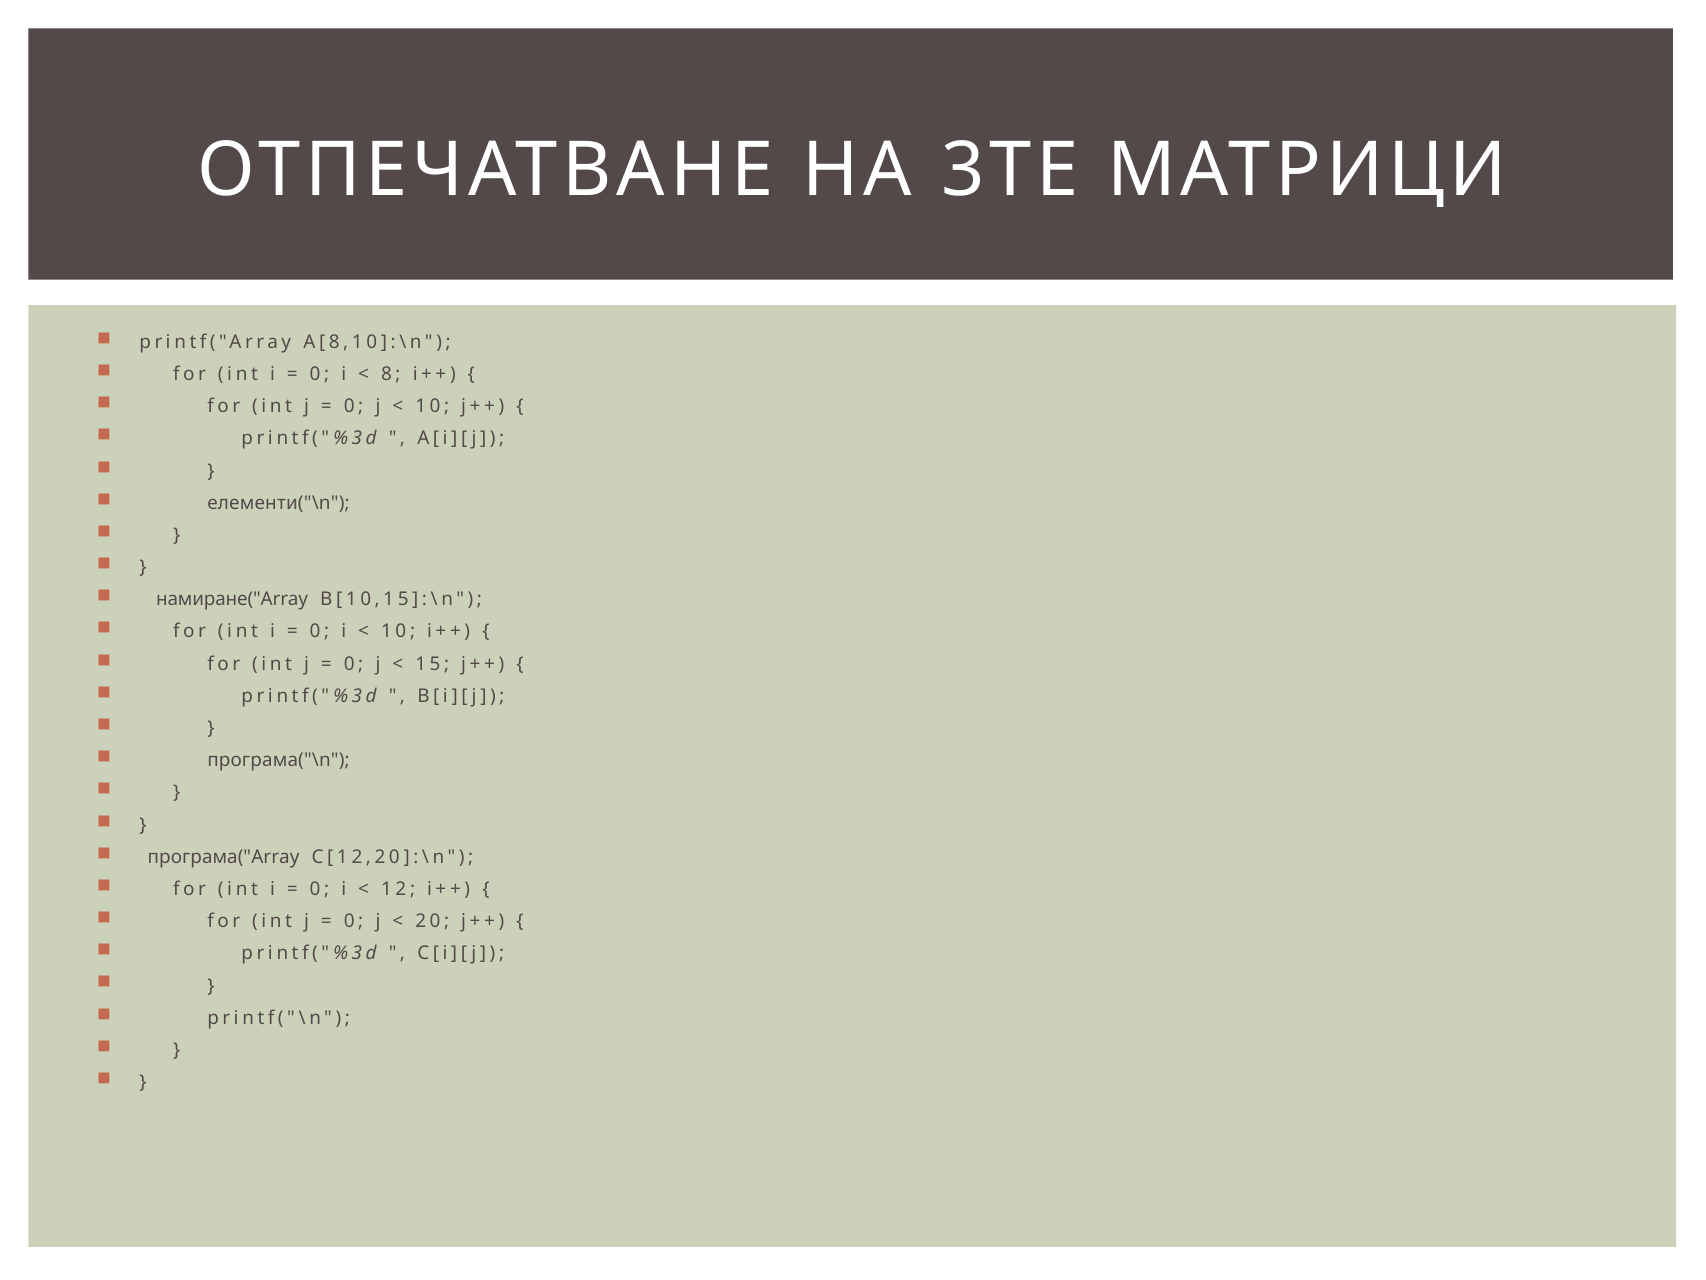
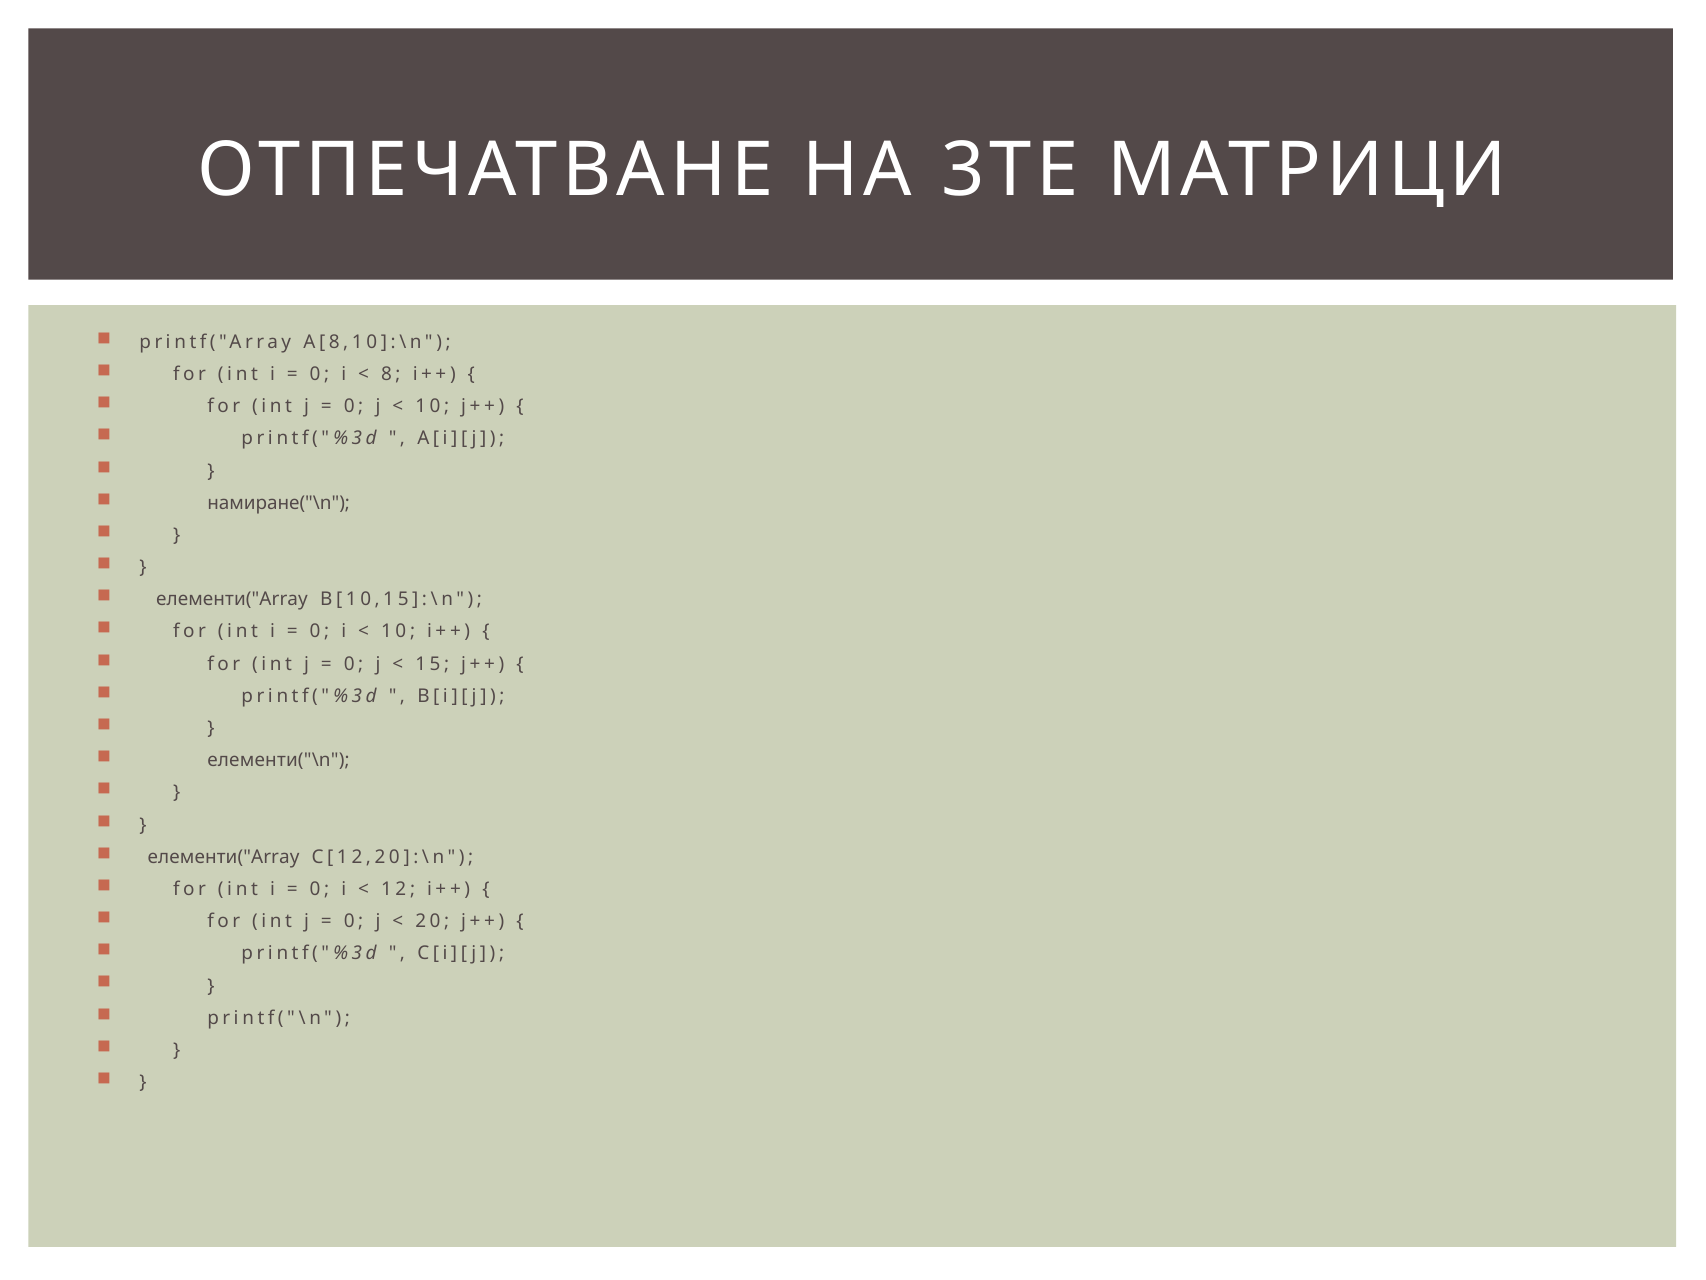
елементи("\n: елементи("\n -> намиране("\n (279, 503)
намиране("Array: намиране("Array -> елементи("Array (232, 599)
програма("\n: програма("\n -> елементи("\n (279, 760)
програма("Array: програма("Array -> елементи("Array (224, 857)
